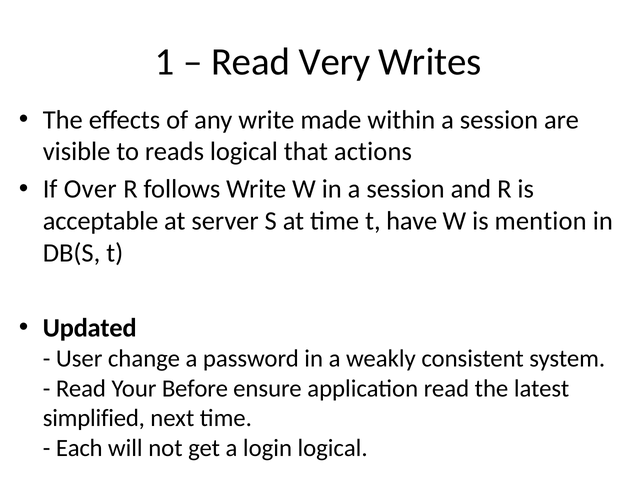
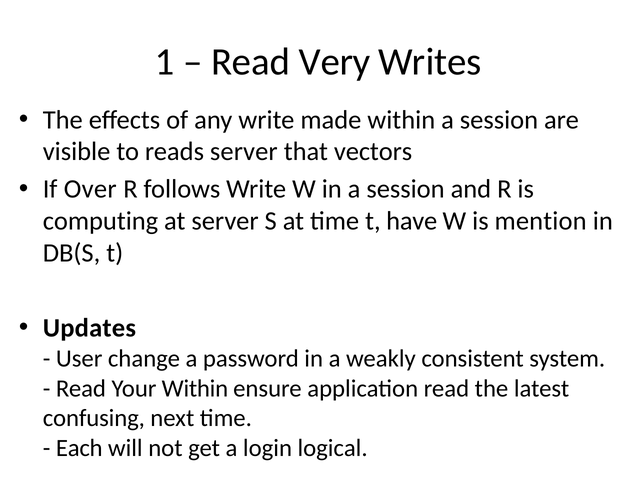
reads logical: logical -> server (244, 152)
actions: actions -> vectors (373, 152)
acceptable: acceptable -> computing (100, 221)
Updated: Updated -> Updates (89, 328)
Your Before: Before -> Within (195, 388)
simplified: simplified -> confusing (94, 418)
